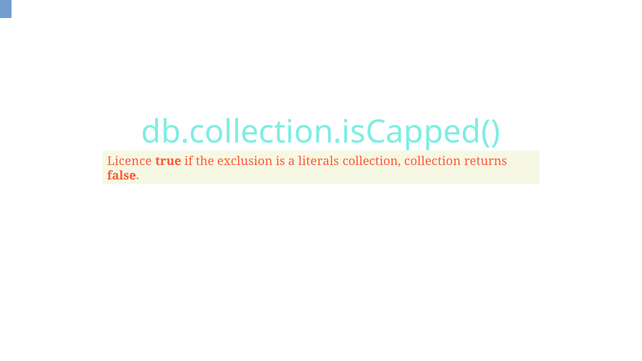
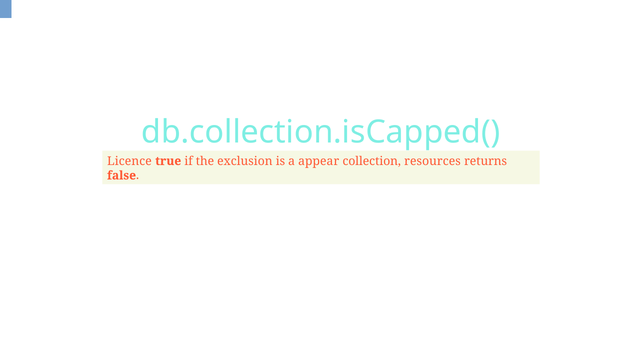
literals: literals -> appear (319, 161)
collection collection: collection -> resources (433, 161)
